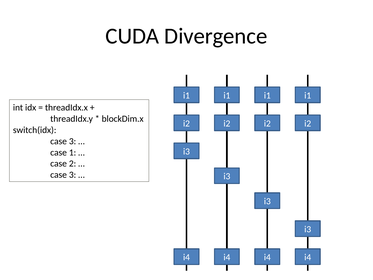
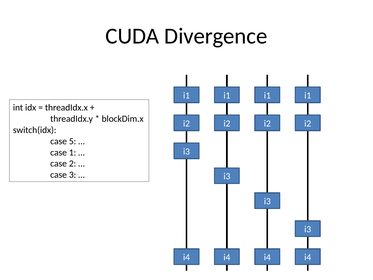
3: 3 -> 5 (73, 141)
